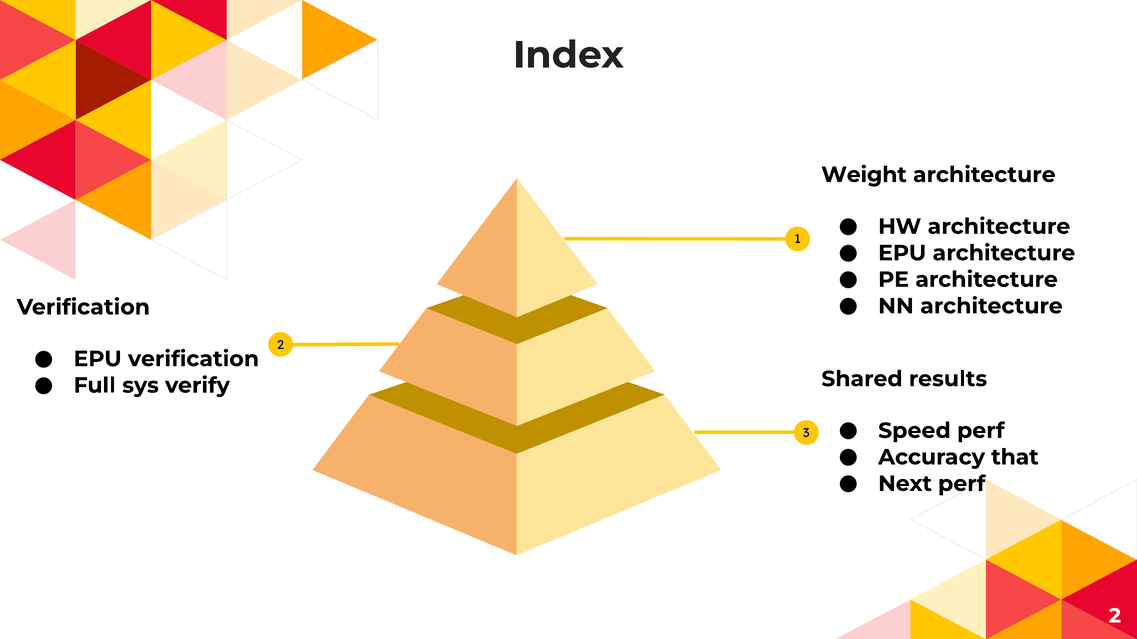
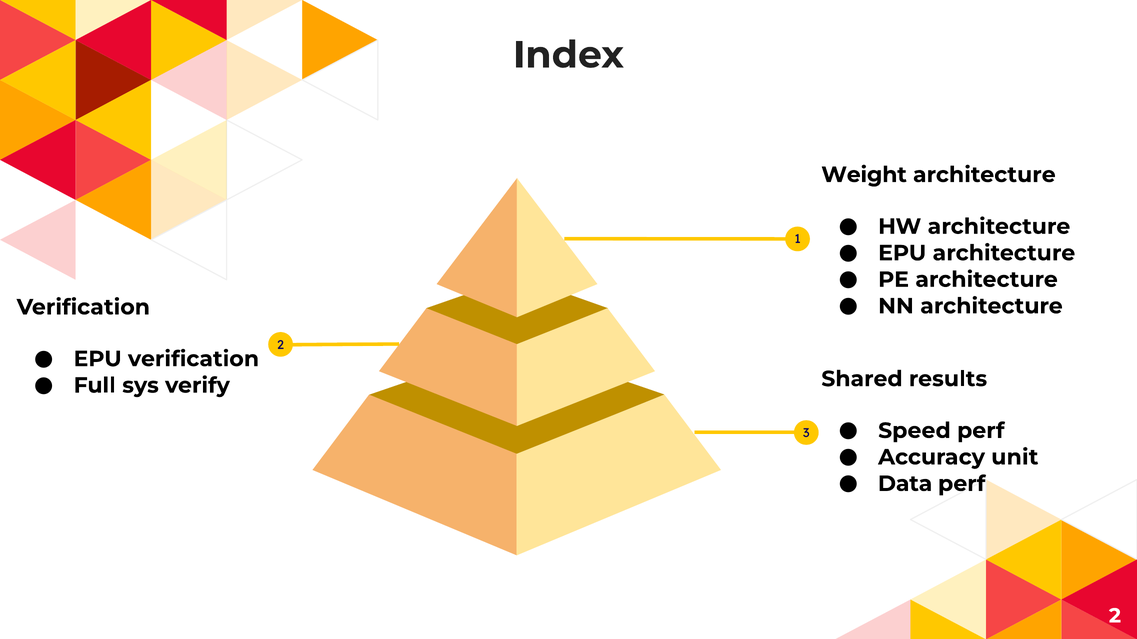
that: that -> unit (1015, 458)
Next: Next -> Data (905, 484)
